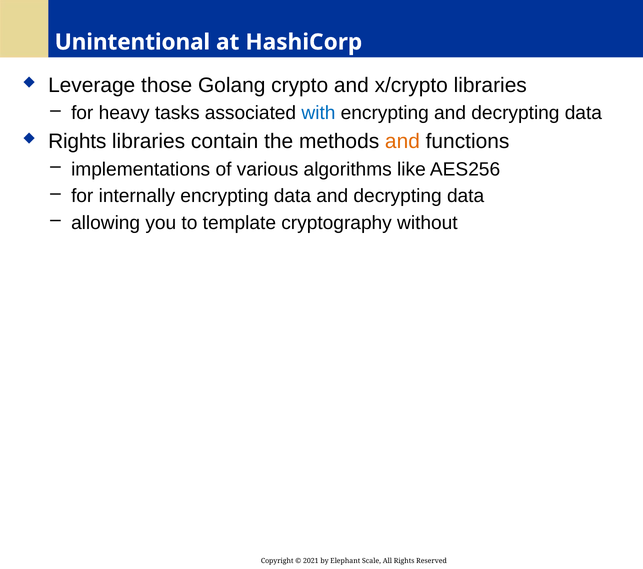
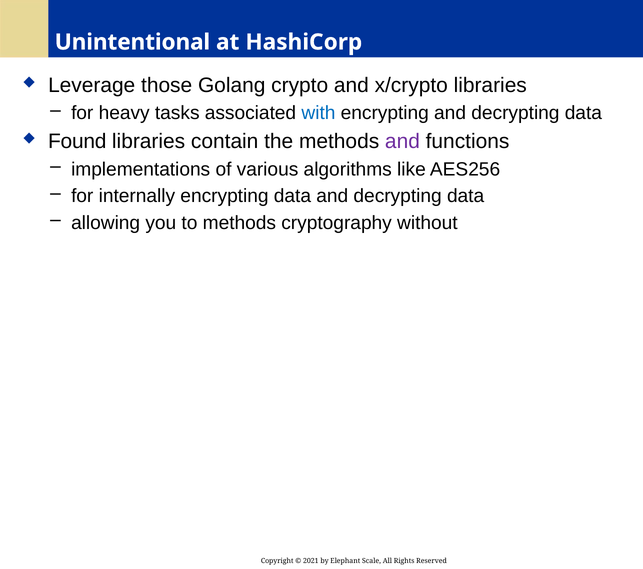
Rights: Rights -> Found (77, 142)
and colour: orange -> purple (402, 142)
to template: template -> methods (239, 223)
